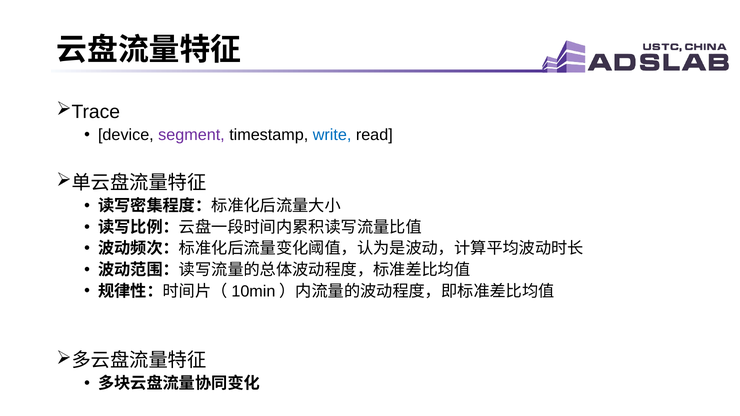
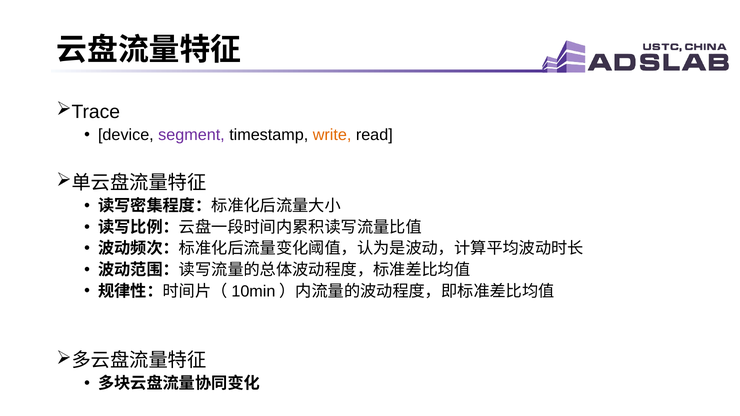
write colour: blue -> orange (332, 135)
